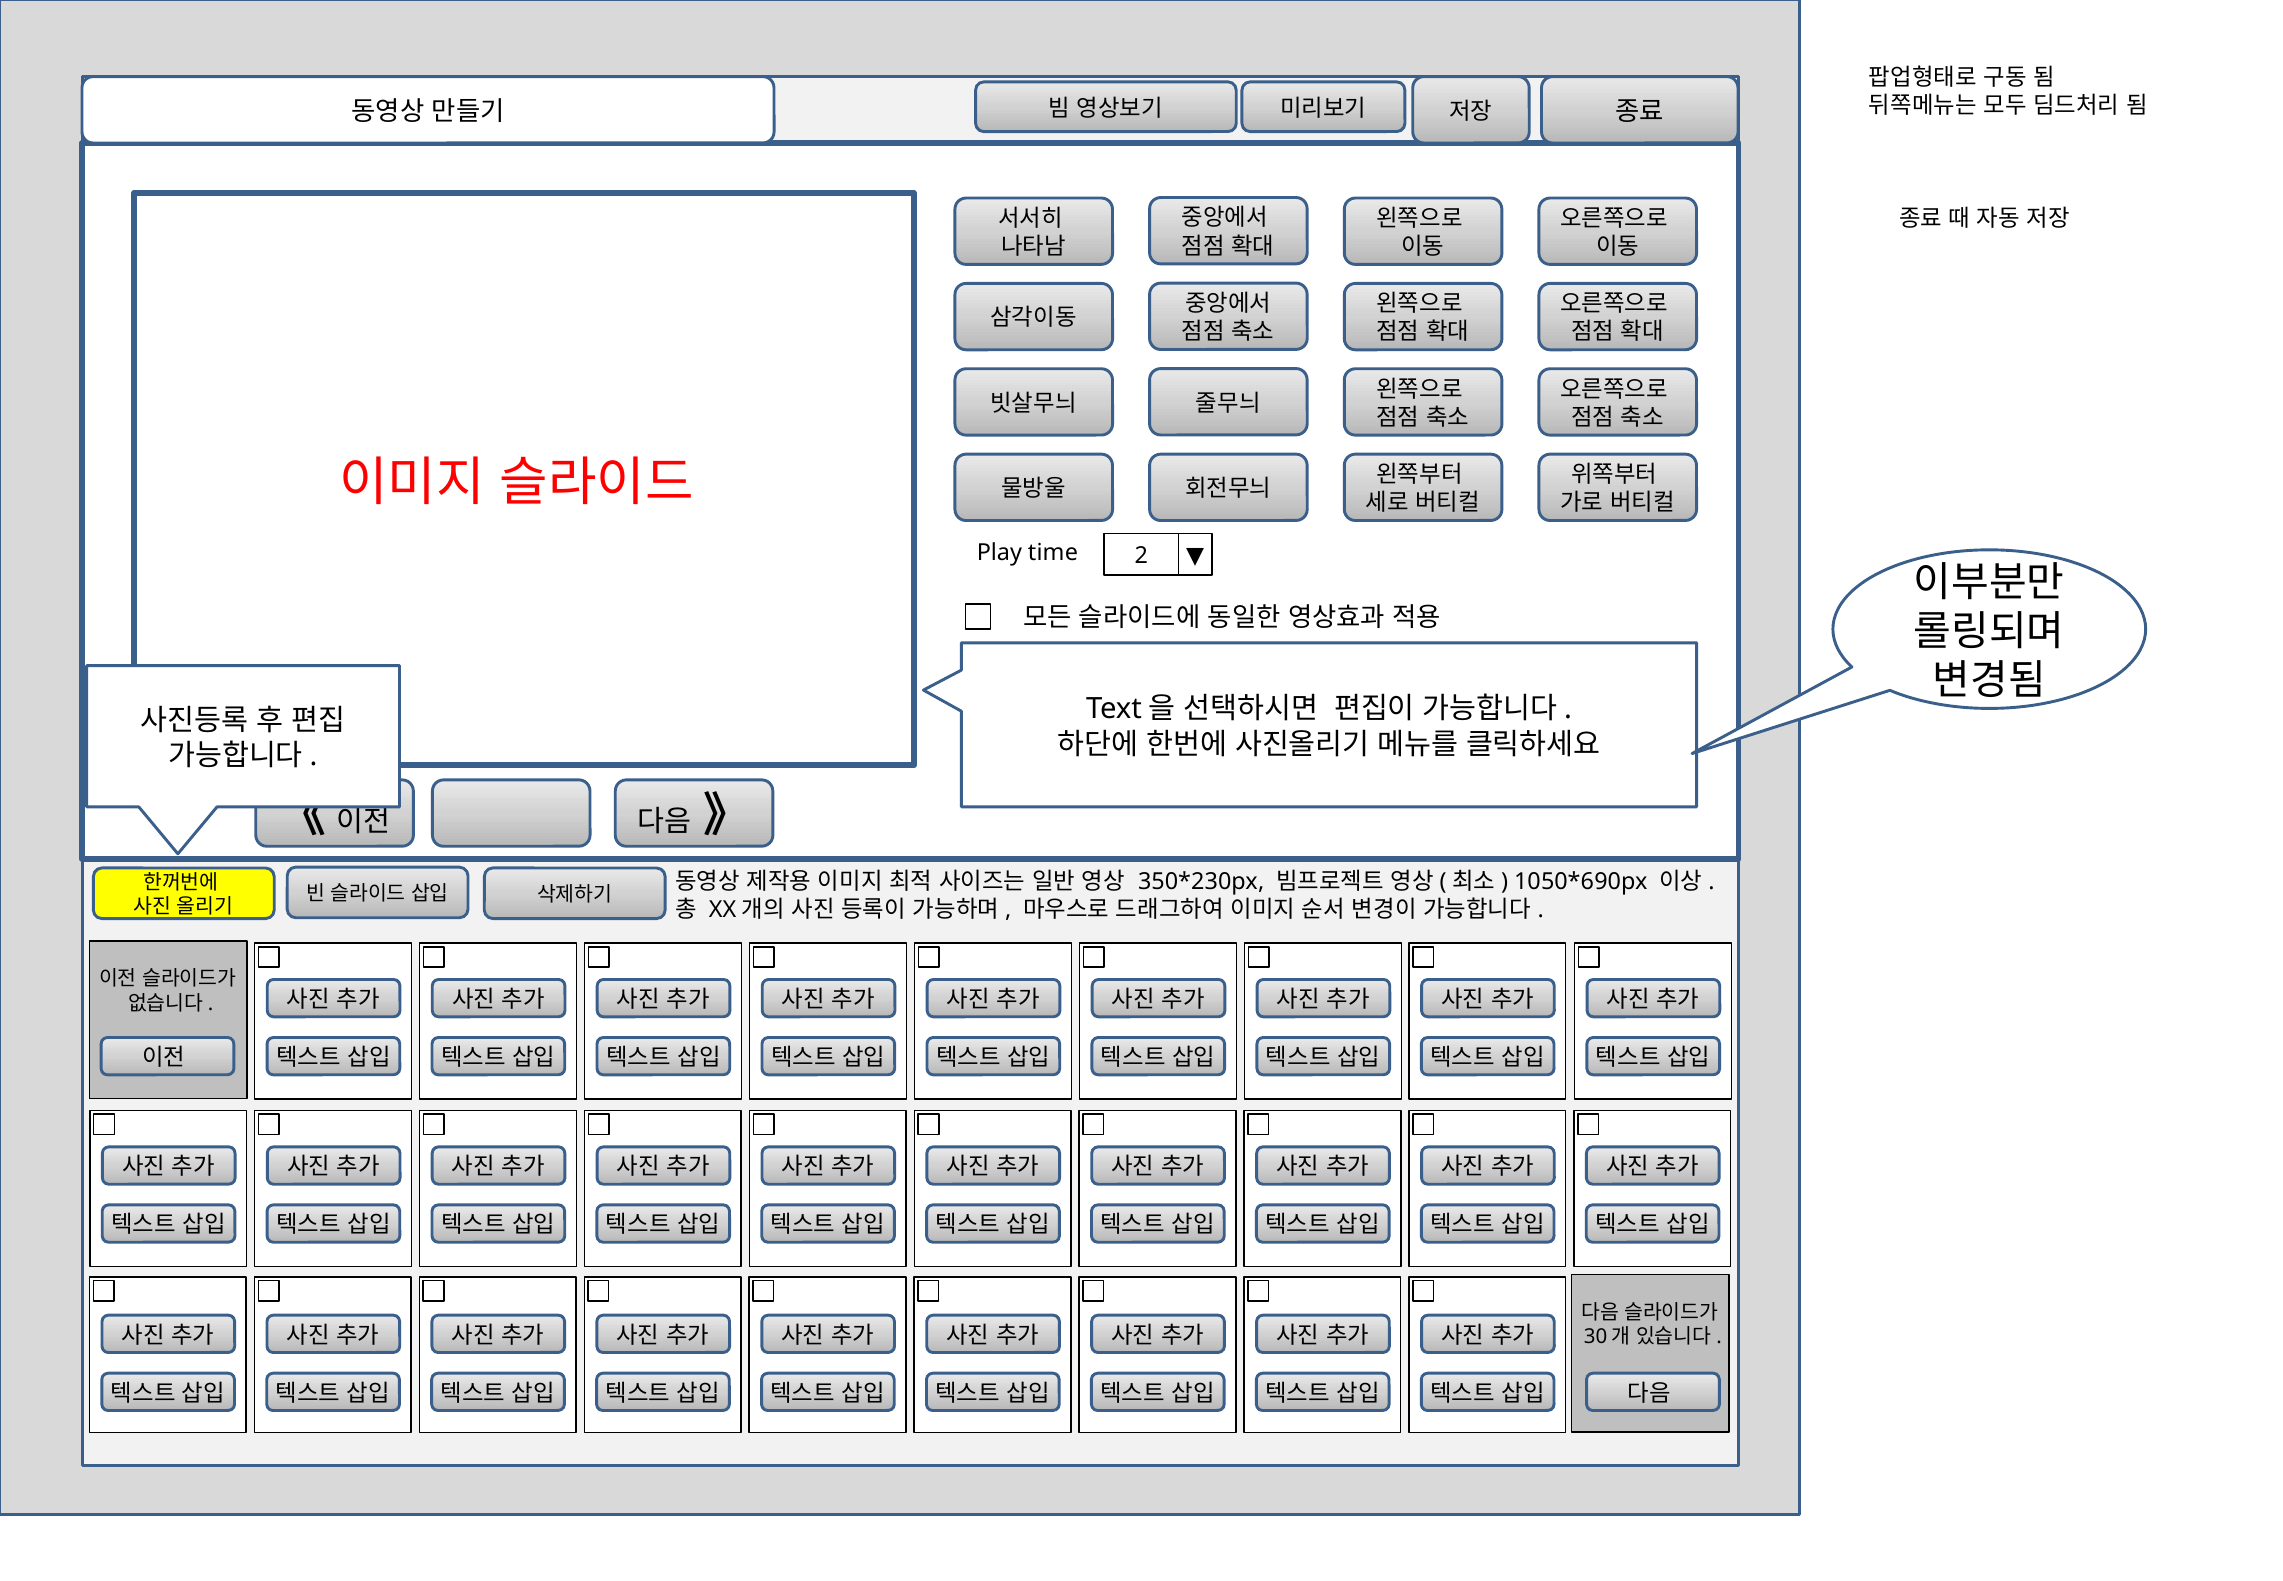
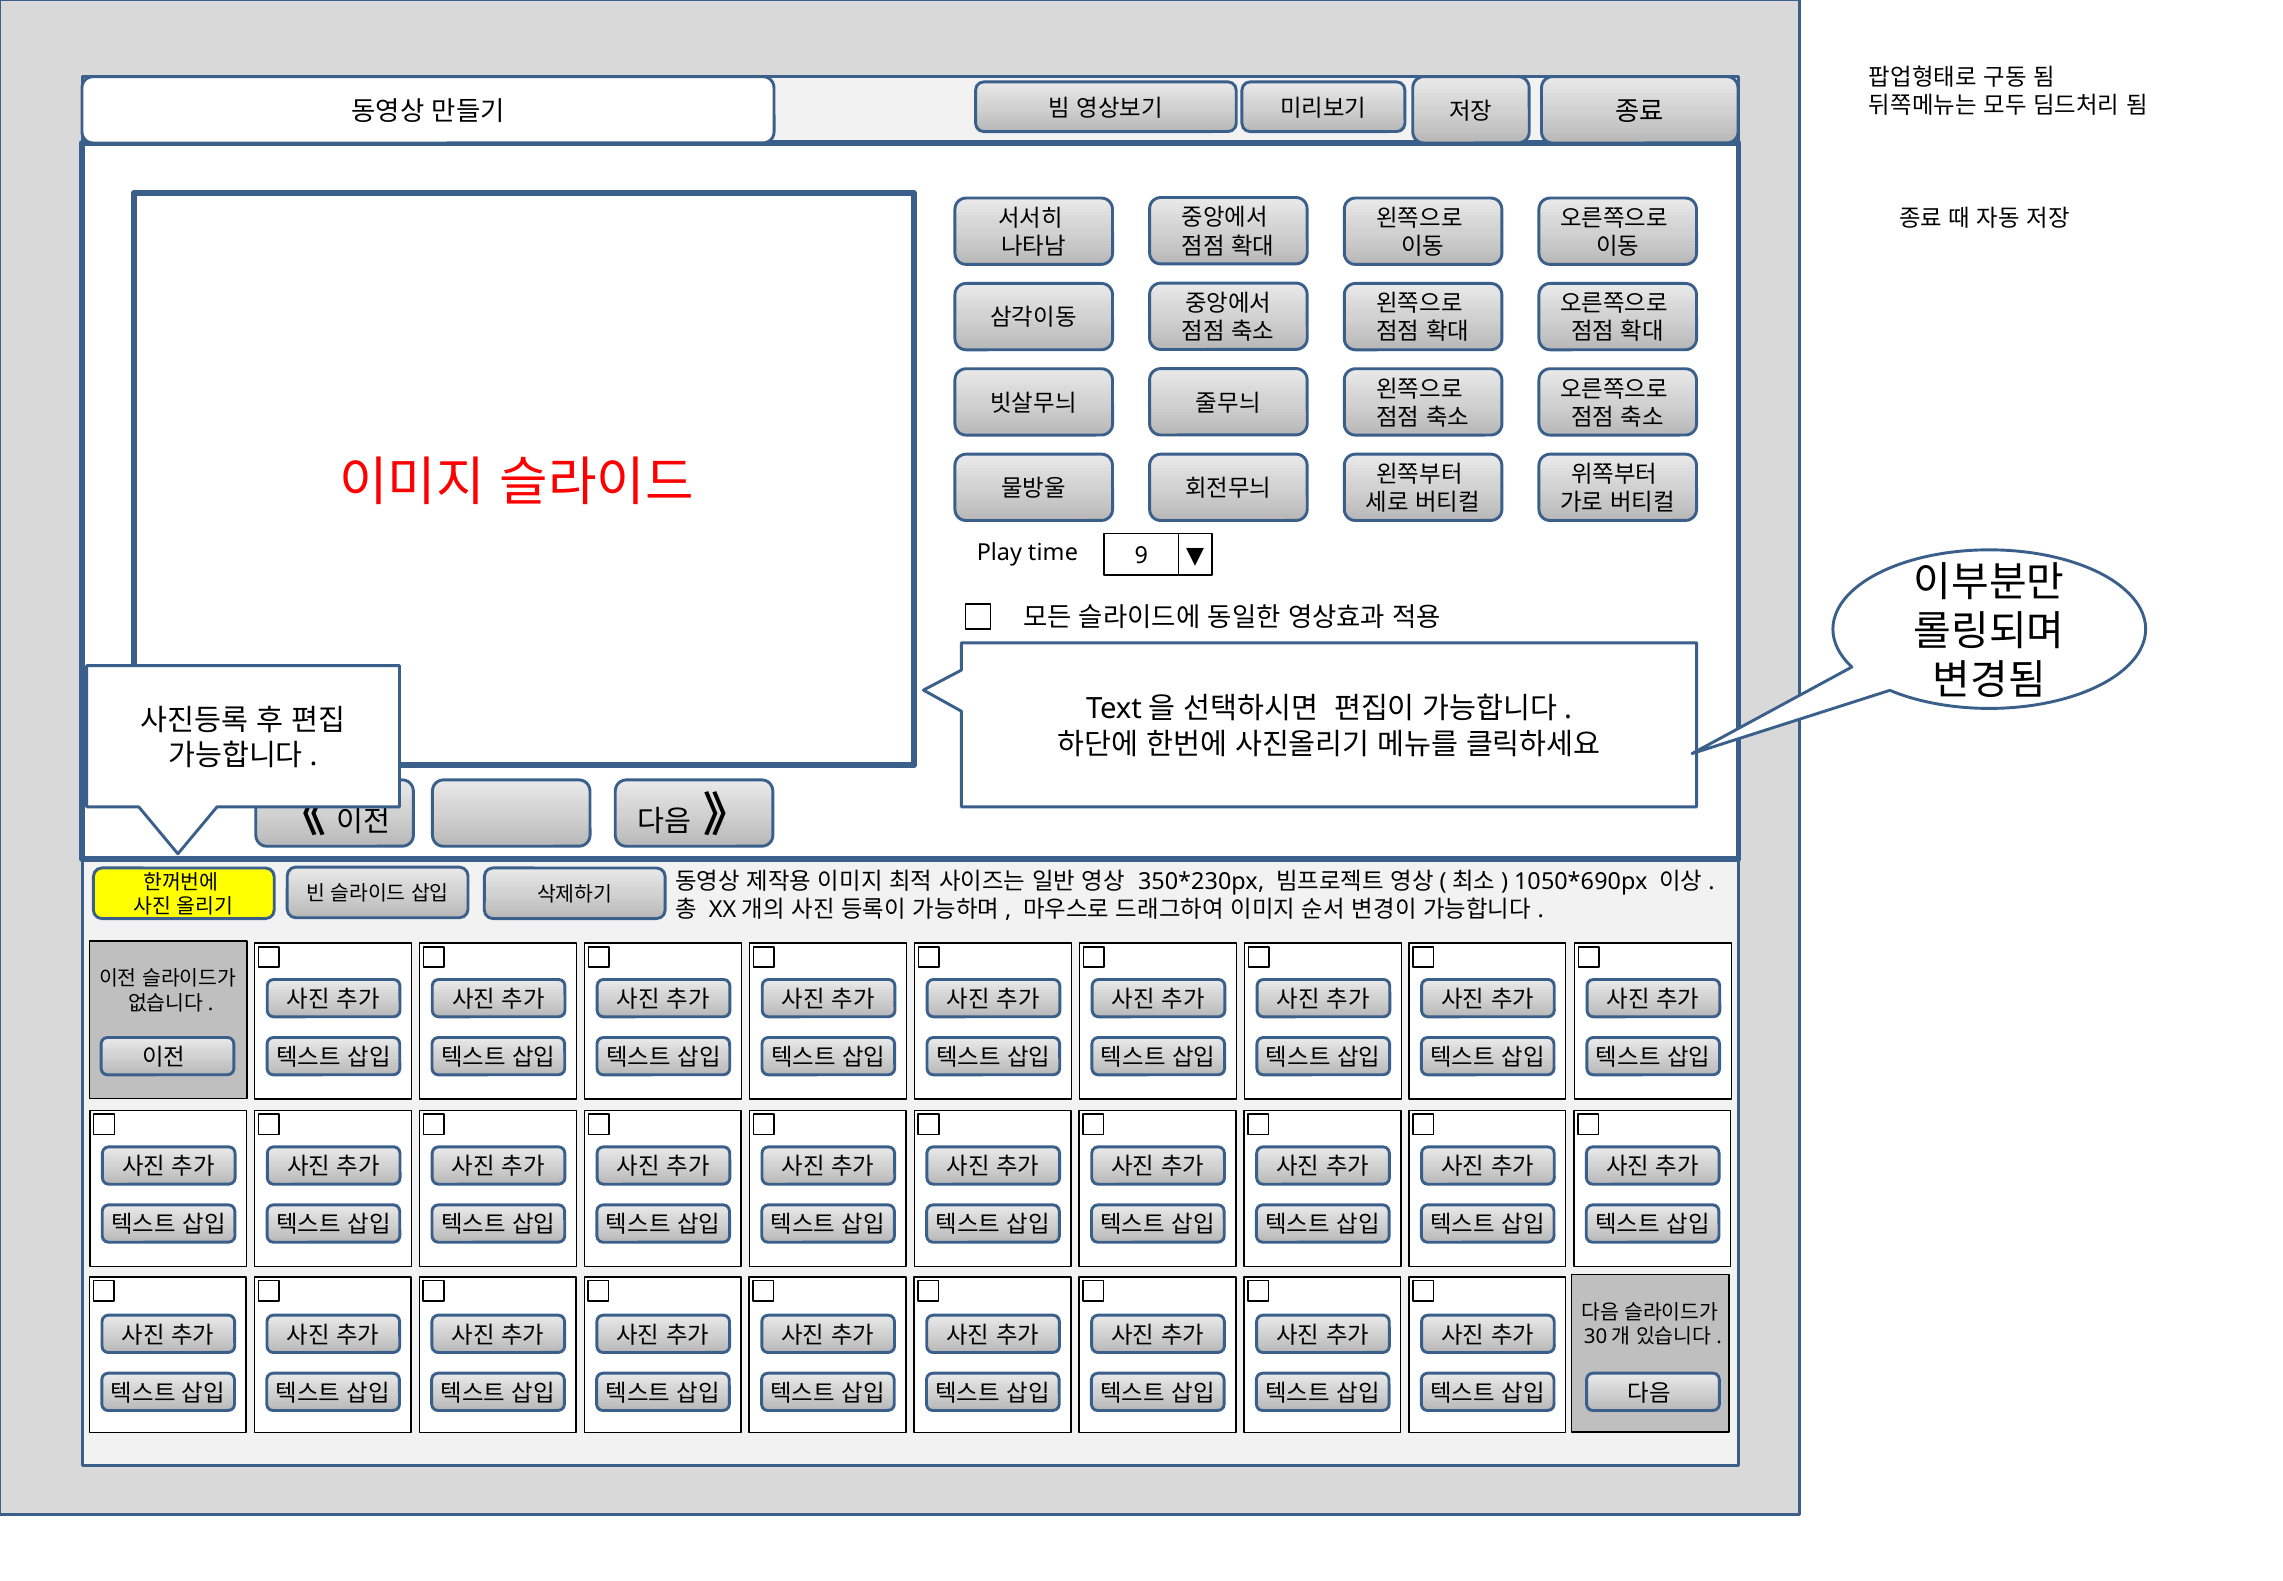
2: 2 -> 9 (1141, 556)
